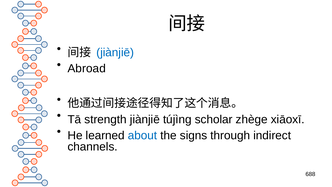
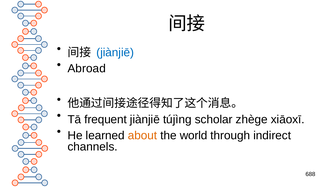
strength: strength -> frequent (106, 119)
about colour: blue -> orange (143, 135)
signs: signs -> world (194, 135)
